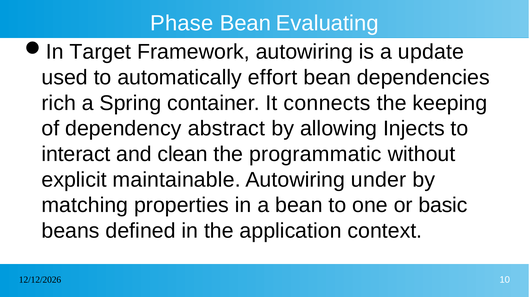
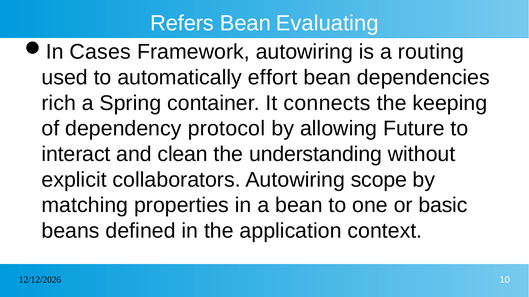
Phase: Phase -> Refers (182, 23)
Target: Target -> Cases (100, 52)
update: update -> routing (431, 52)
abstract: abstract -> protocol (226, 129)
Injects: Injects -> Future (414, 129)
programmatic: programmatic -> understanding (316, 154)
maintainable: maintainable -> collaborators (177, 180)
under: under -> scope (379, 180)
